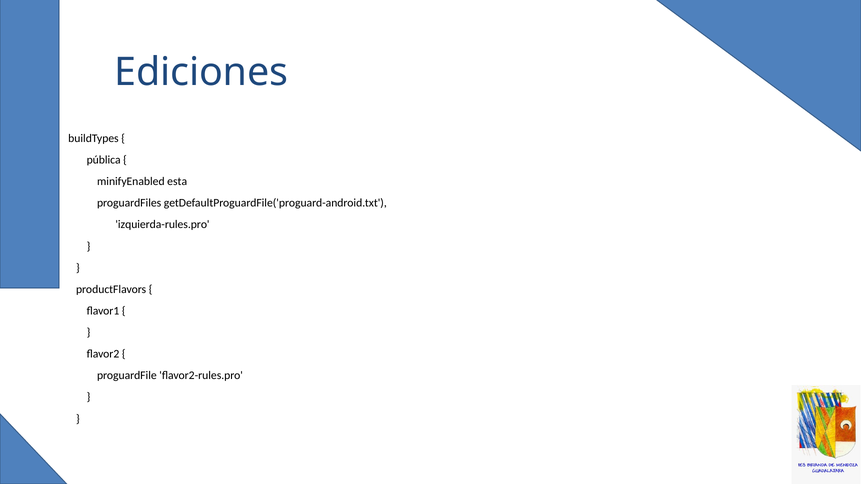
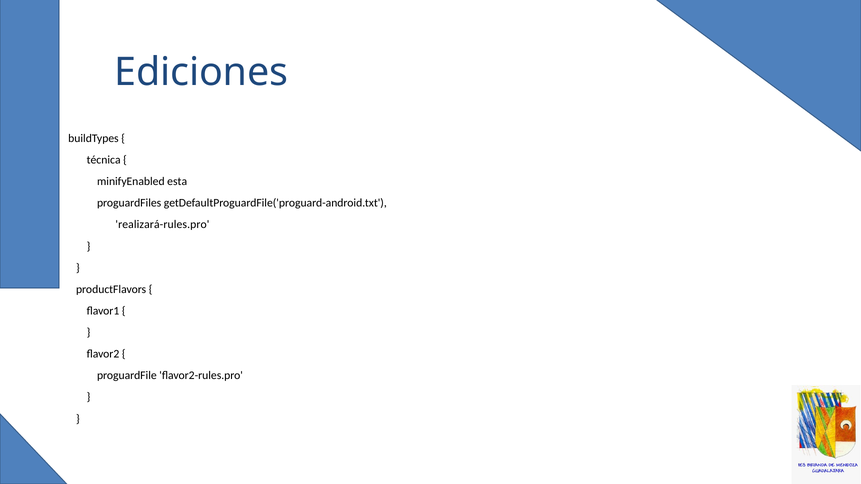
pública: pública -> técnica (104, 160)
izquierda-rules.pro: izquierda-rules.pro -> realizará-rules.pro (162, 225)
